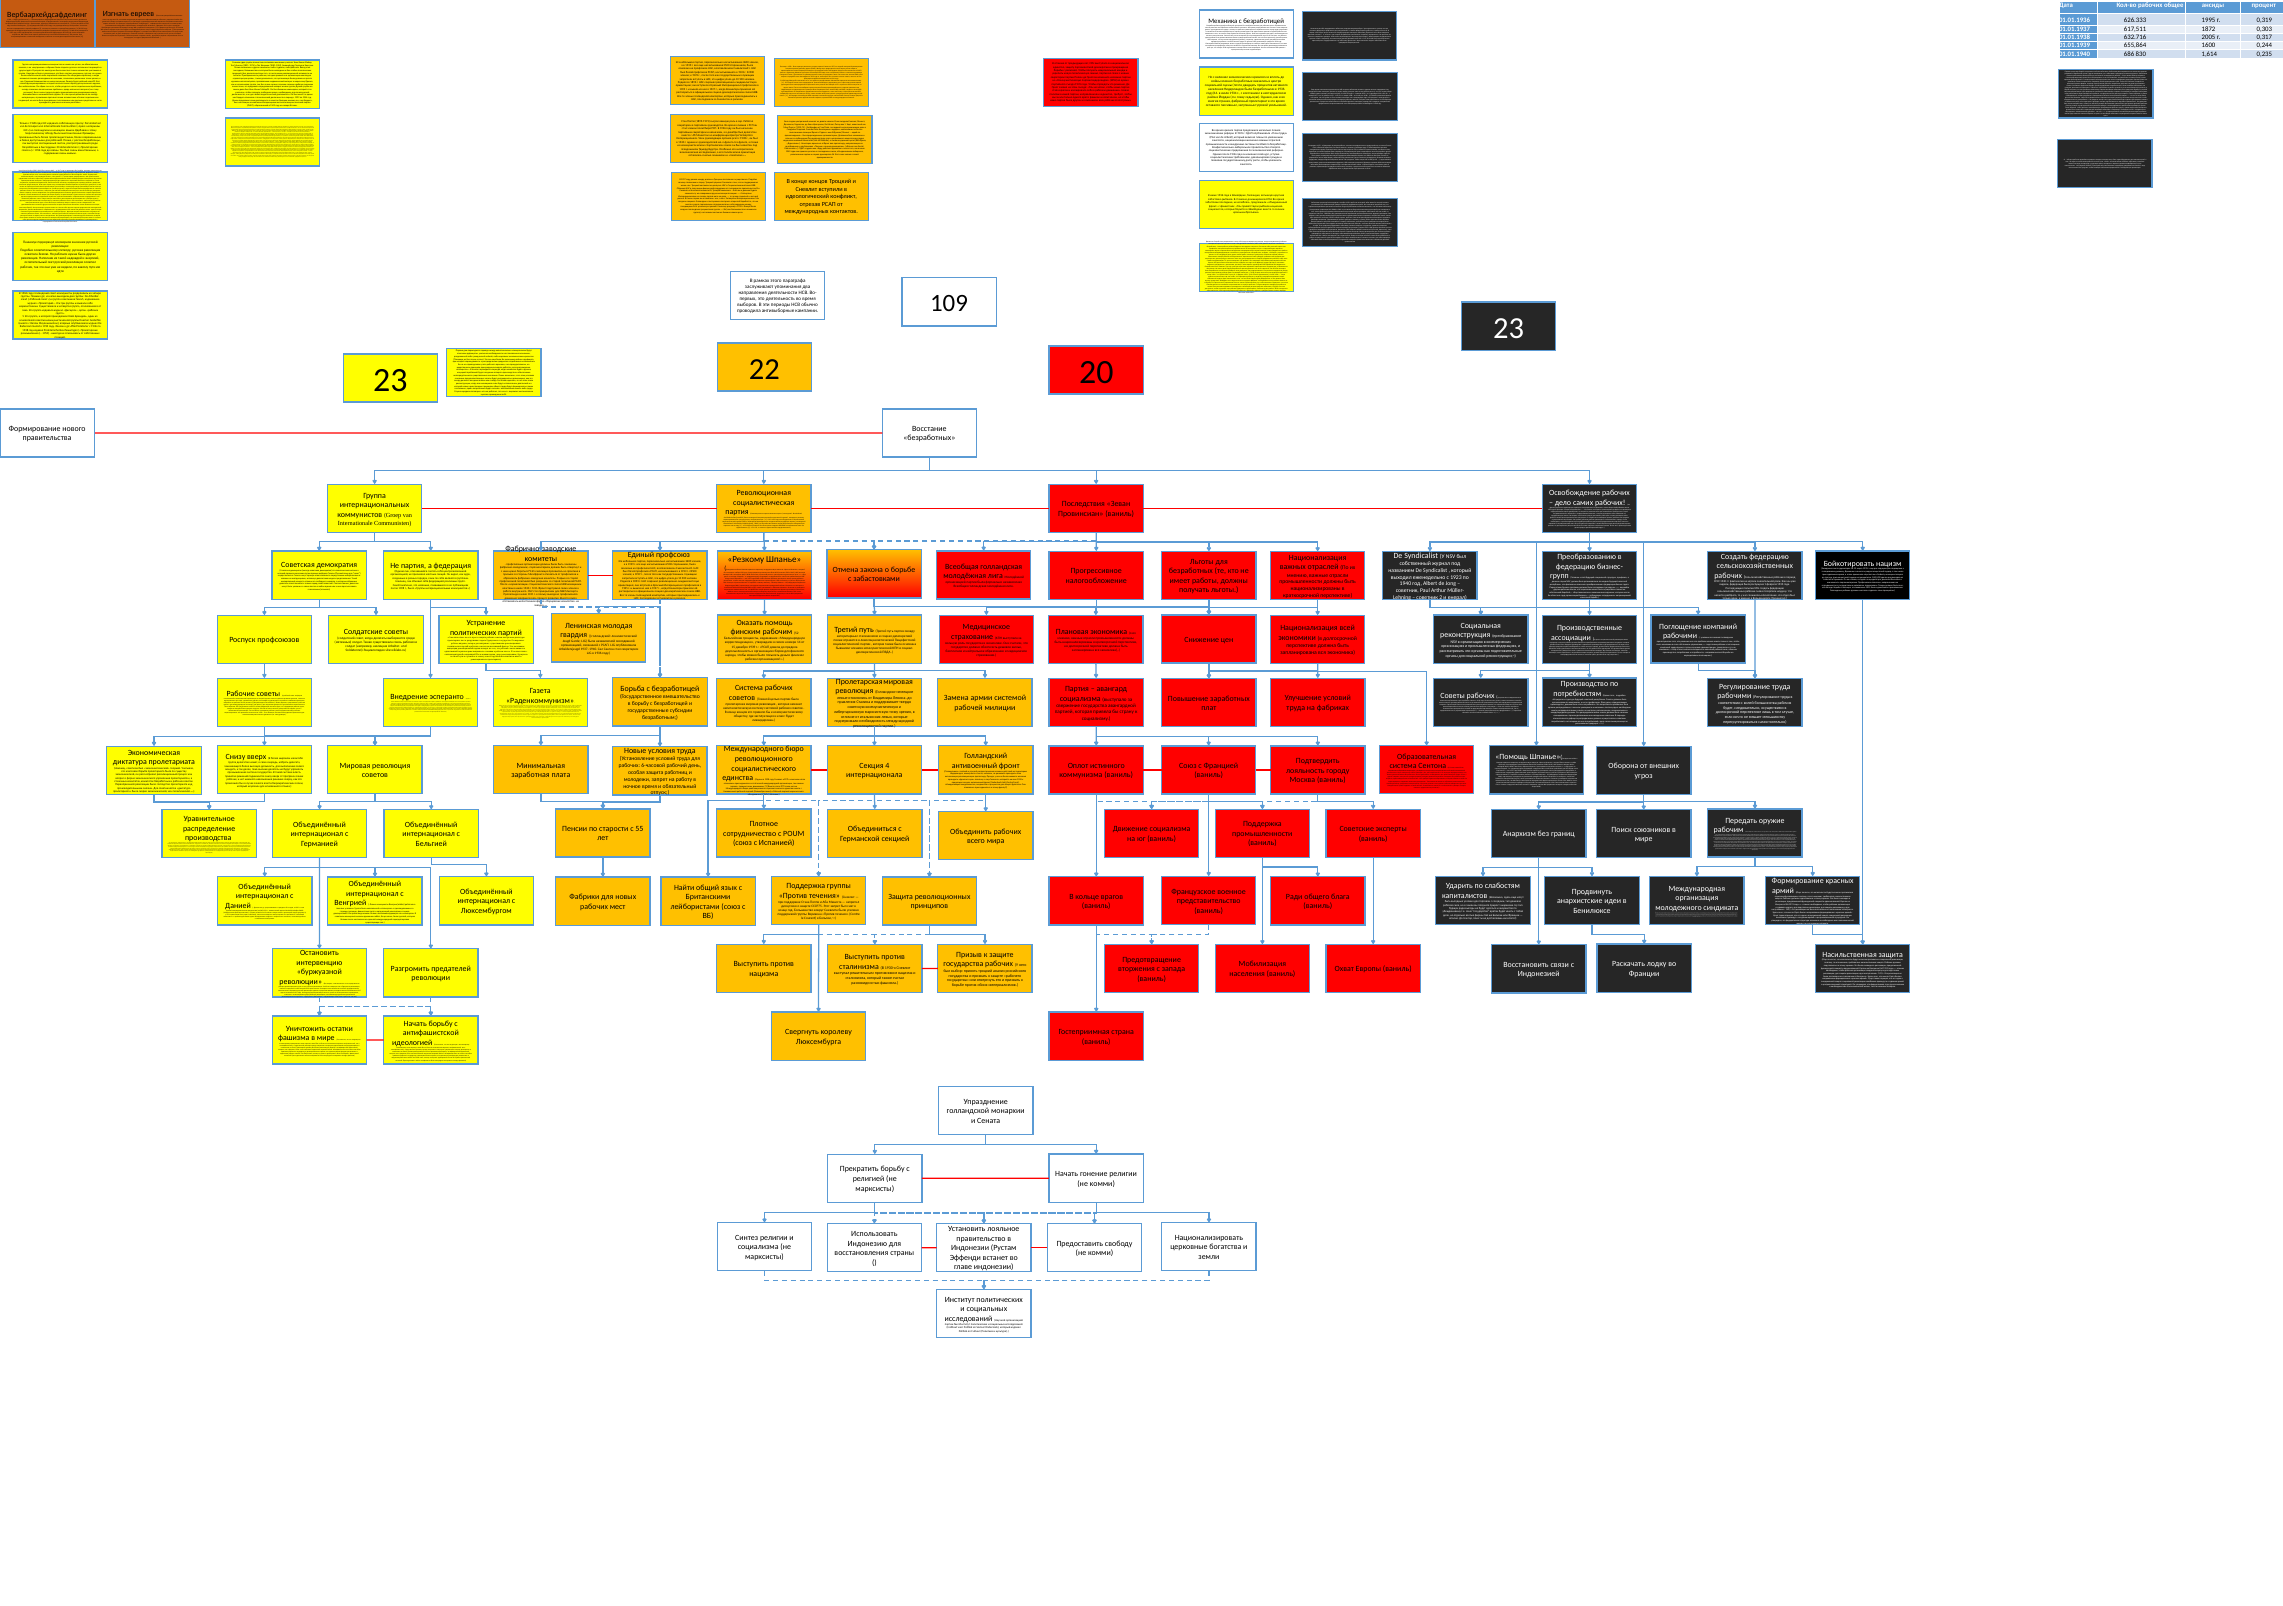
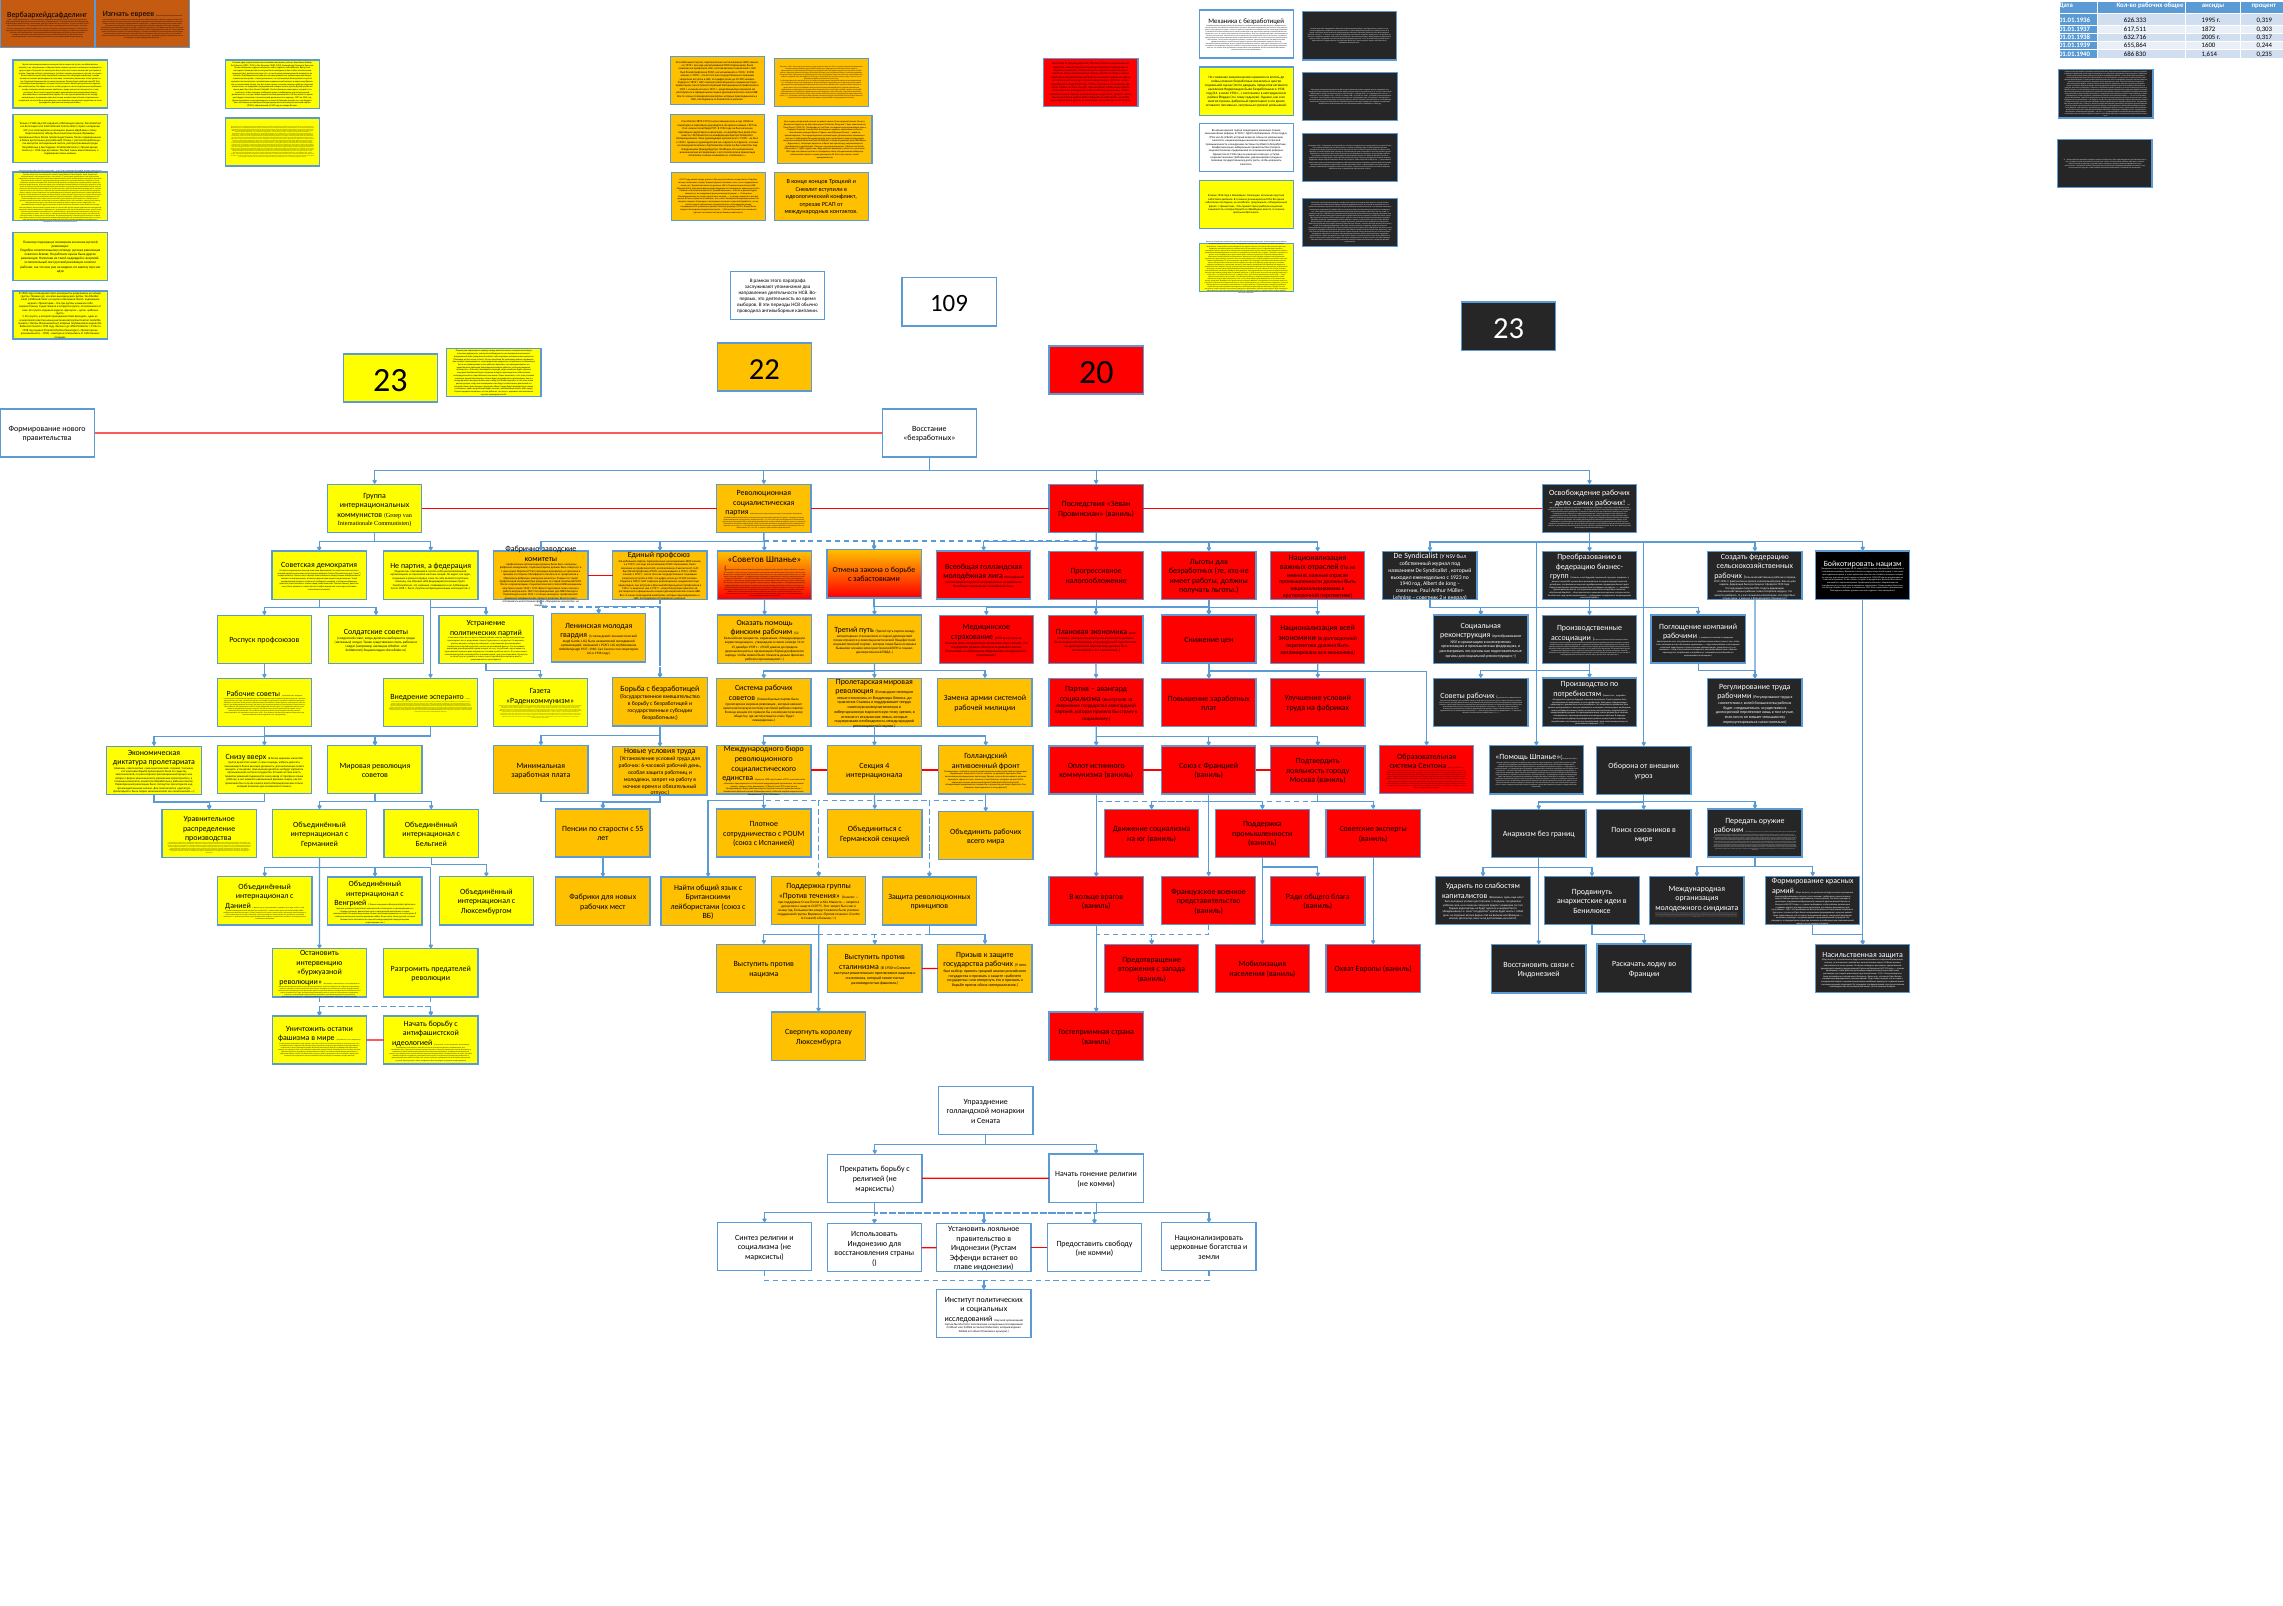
Резкому: Резкому -> Советов (746, 560)
